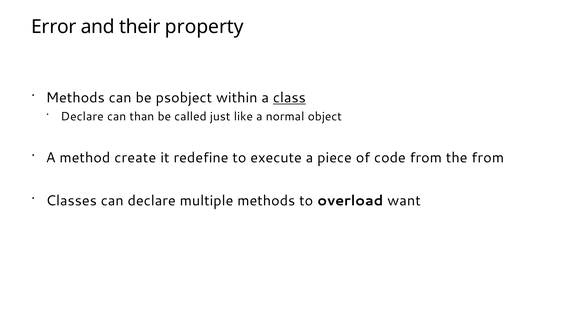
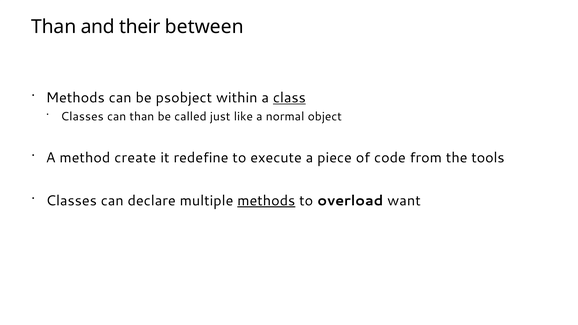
Error: Error -> Than (54, 27)
property: property -> between (204, 27)
Declare: Declare -> Classes (82, 116)
the from: from -> tools (488, 158)
methods underline: none -> present (266, 201)
